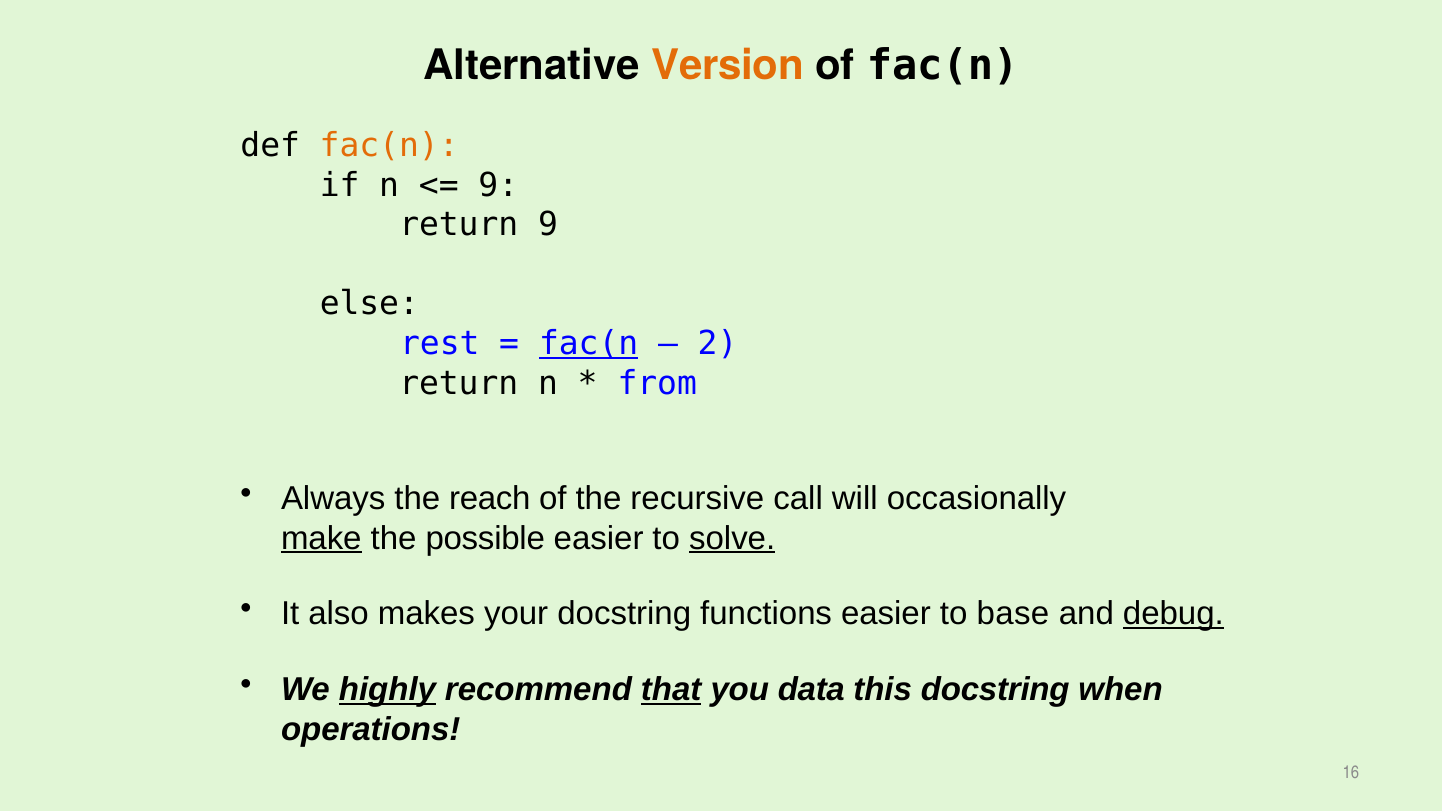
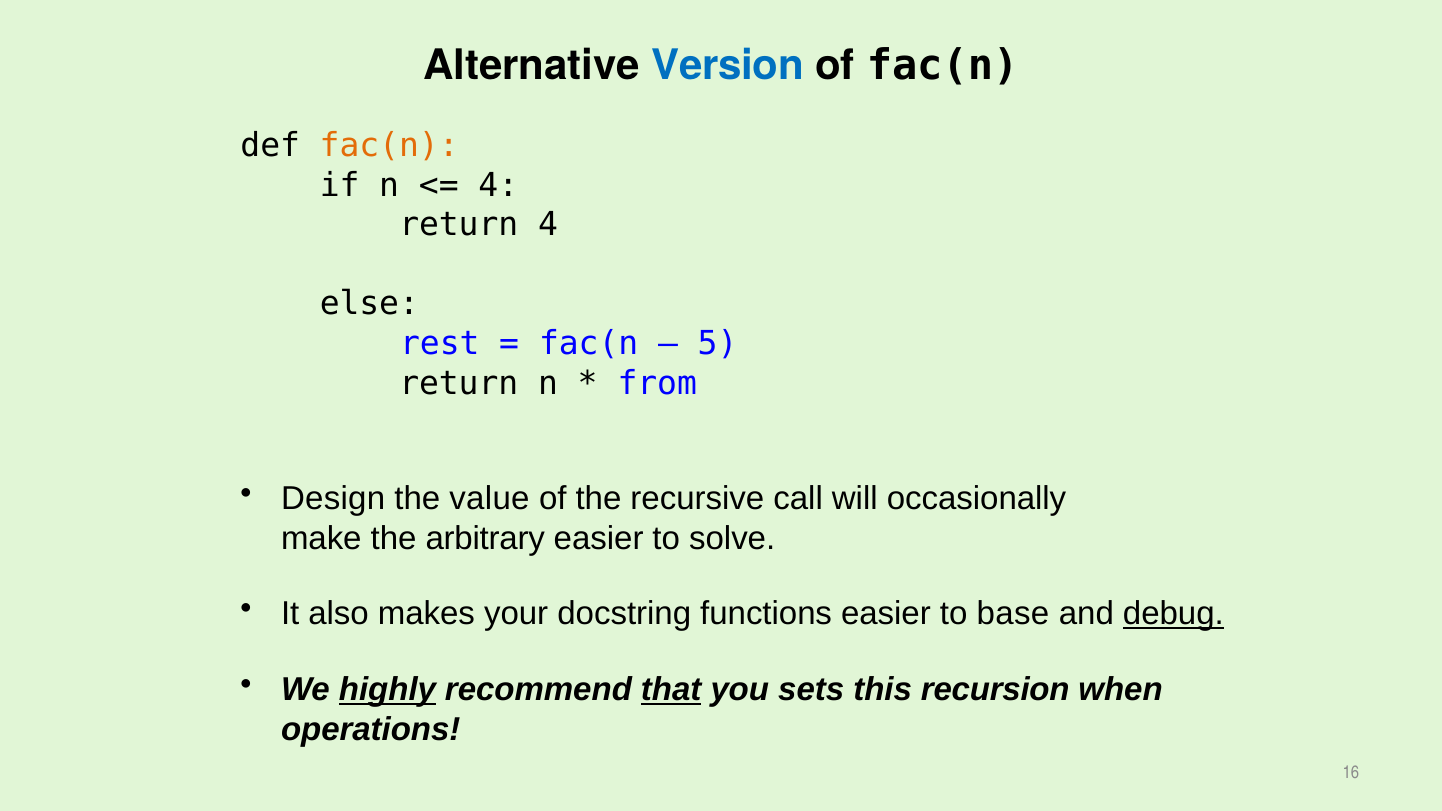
Version colour: orange -> blue (728, 66)
9: 9 -> 4 (498, 185)
return 9: 9 -> 4 (548, 225)
fac(n underline: present -> none (589, 344)
2: 2 -> 5 (718, 344)
Always: Always -> Design (333, 499)
reach: reach -> value (489, 499)
make underline: present -> none (321, 538)
possible: possible -> arbitrary (485, 538)
solve underline: present -> none (732, 538)
data: data -> sets (811, 690)
this docstring: docstring -> recursion (995, 690)
